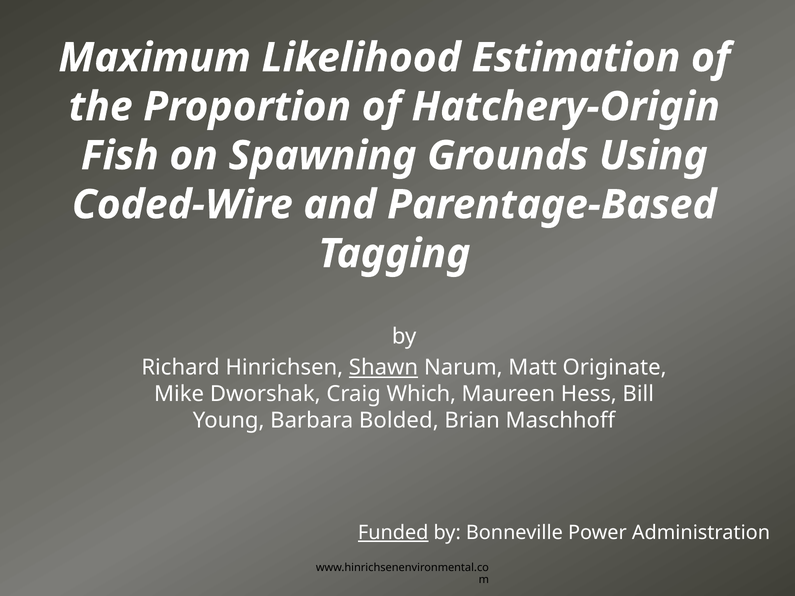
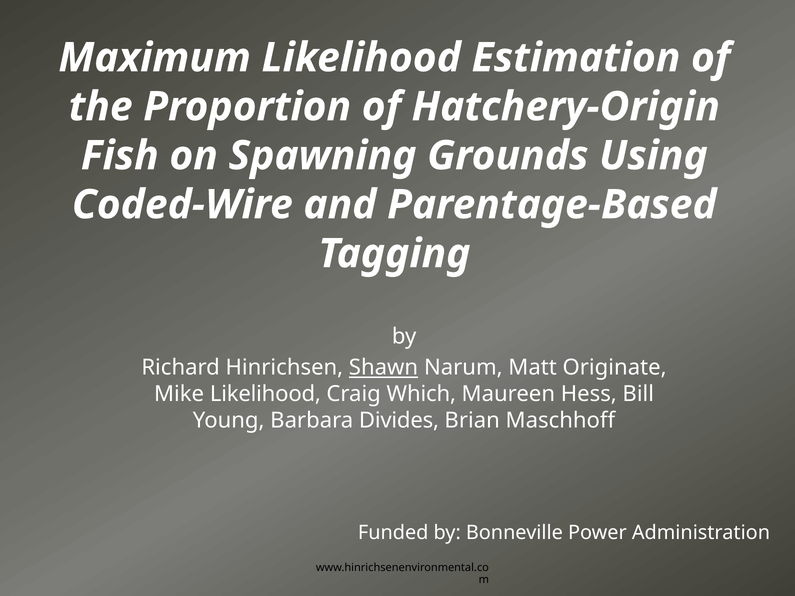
Mike Dworshak: Dworshak -> Likelihood (265, 394)
Bolded: Bolded -> Divides (399, 421)
Funded underline: present -> none (393, 533)
